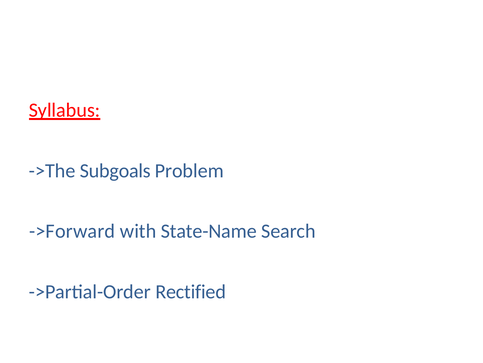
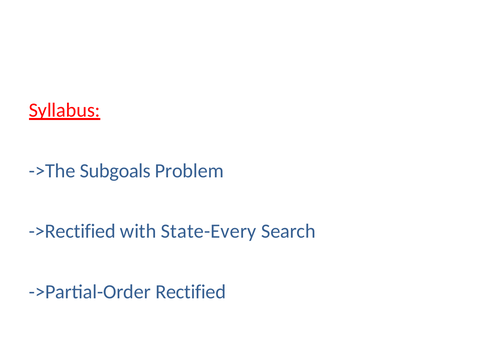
->Forward: ->Forward -> ->Rectified (72, 231)
State-Name: State-Name -> State-Every (209, 231)
